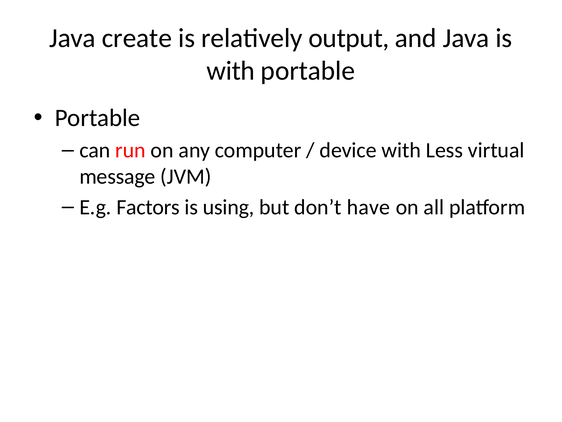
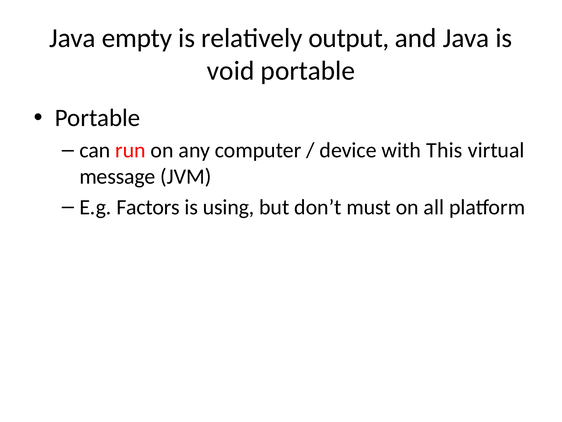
create: create -> empty (137, 38)
with: with -> void (231, 71)
Less: Less -> This (444, 150)
have: have -> must (369, 207)
